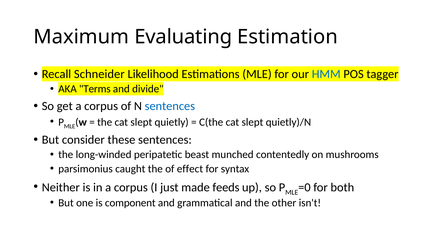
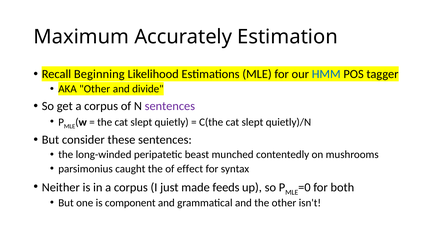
Evaluating: Evaluating -> Accurately (183, 37)
Schneider: Schneider -> Beginning (99, 74)
AKA Terms: Terms -> Other (95, 89)
sentences colour: blue -> purple (170, 106)
